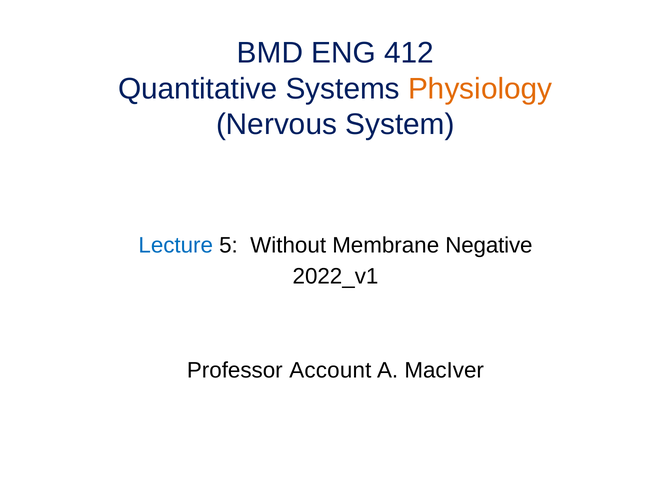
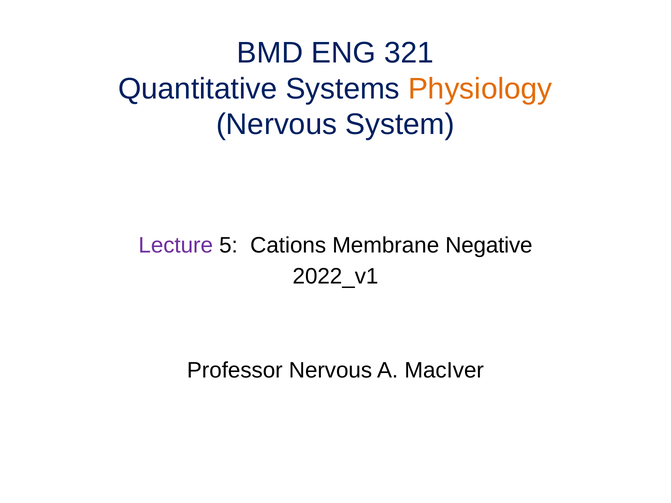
412: 412 -> 321 (409, 53)
Lecture colour: blue -> purple (176, 245)
Without: Without -> Cations (288, 245)
Professor Account: Account -> Nervous (330, 371)
